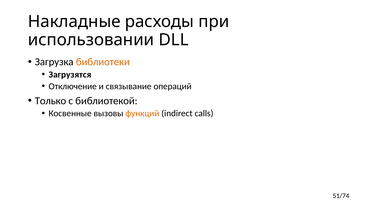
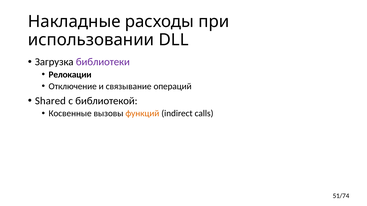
библиотеки colour: orange -> purple (103, 62)
Загрузятся: Загрузятся -> Релокации (70, 75)
Только: Только -> Shared (50, 101)
